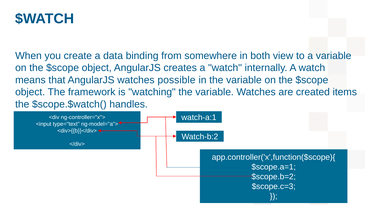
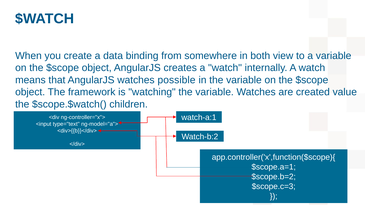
items: items -> value (345, 92)
handles: handles -> children (129, 104)
